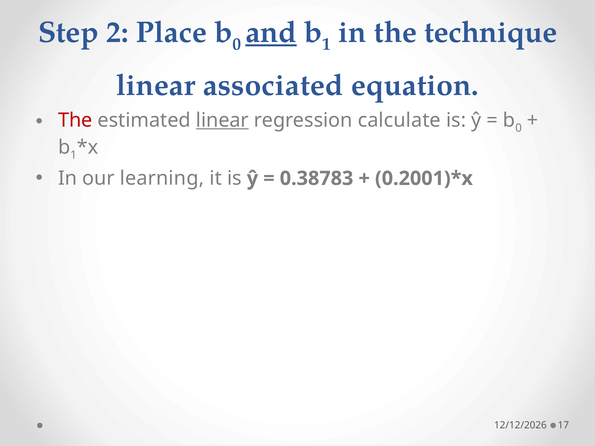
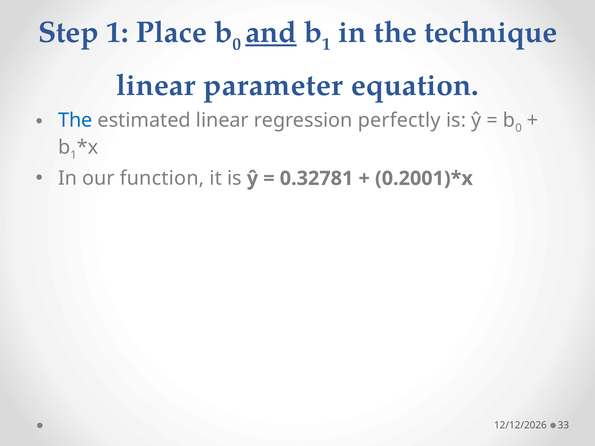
Step 2: 2 -> 1 (117, 33)
associated: associated -> parameter (273, 85)
The colour: red -> blue (75, 120)
linear underline: present -> none (222, 120)
calculate: calculate -> perfectly (399, 120)
learning: learning -> function (162, 179)
0.38783: 0.38783 -> 0.32781 (317, 179)
17: 17 -> 33 (563, 425)
